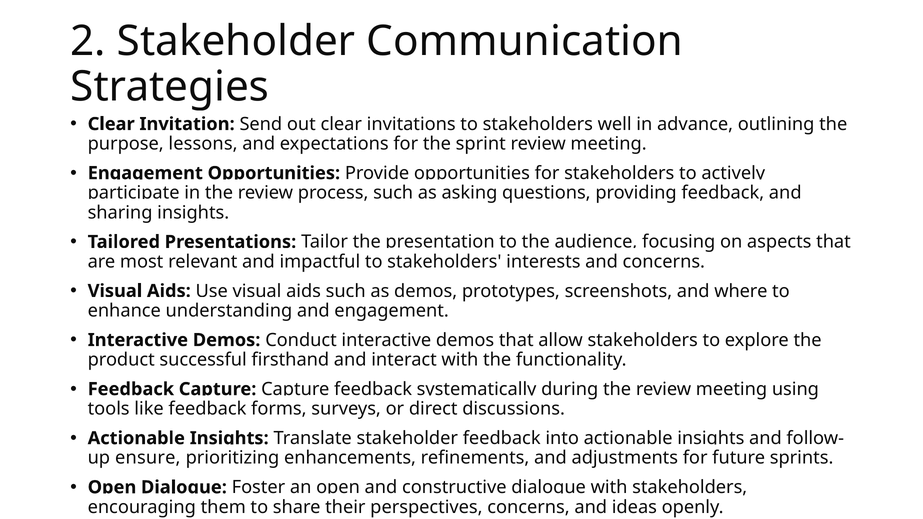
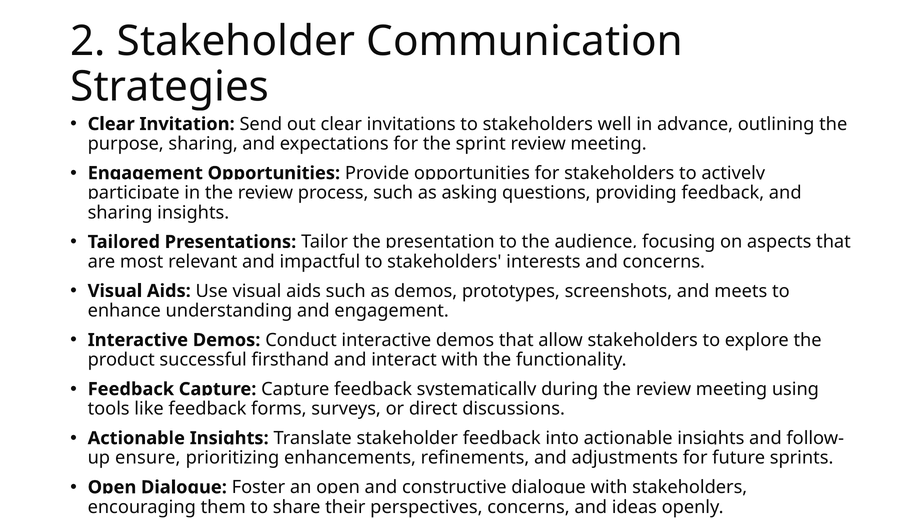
purpose lessons: lessons -> sharing (203, 144)
where: where -> meets (741, 291)
